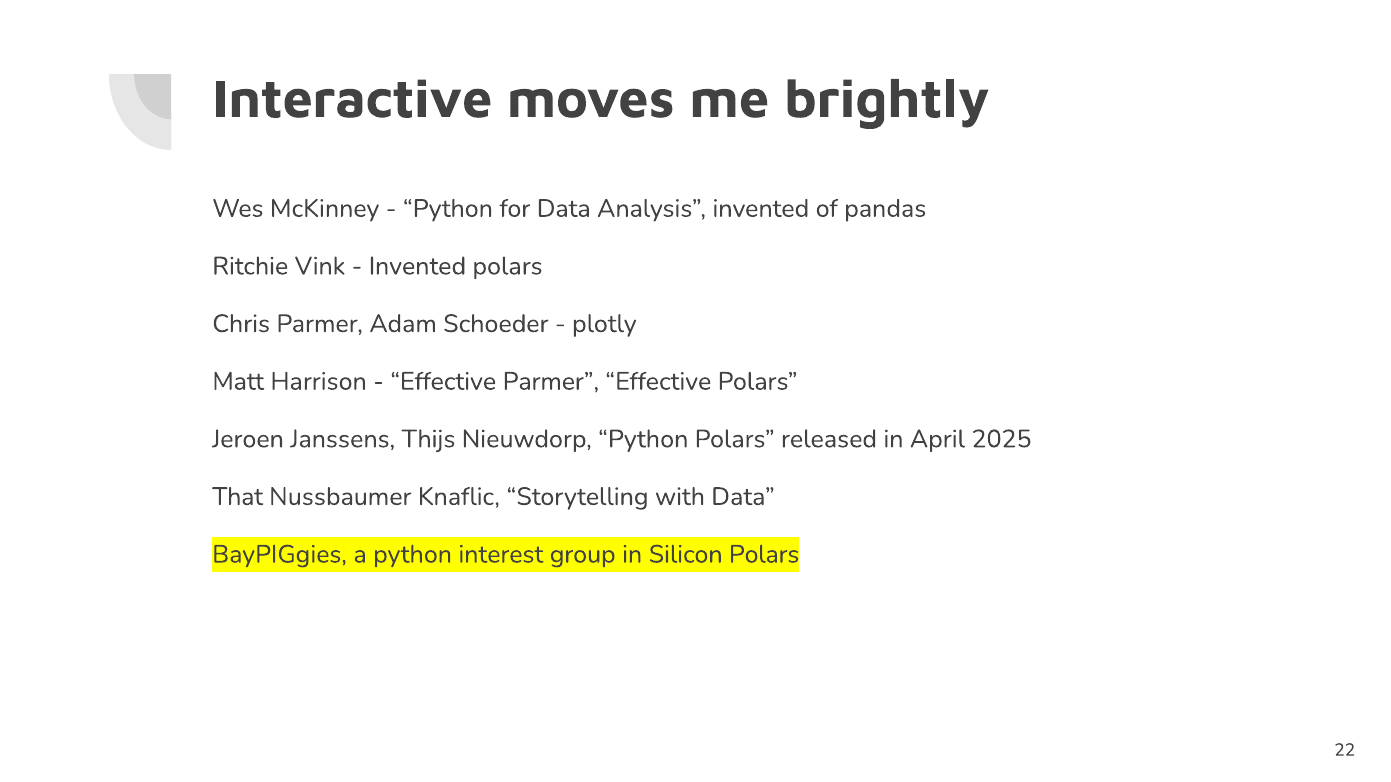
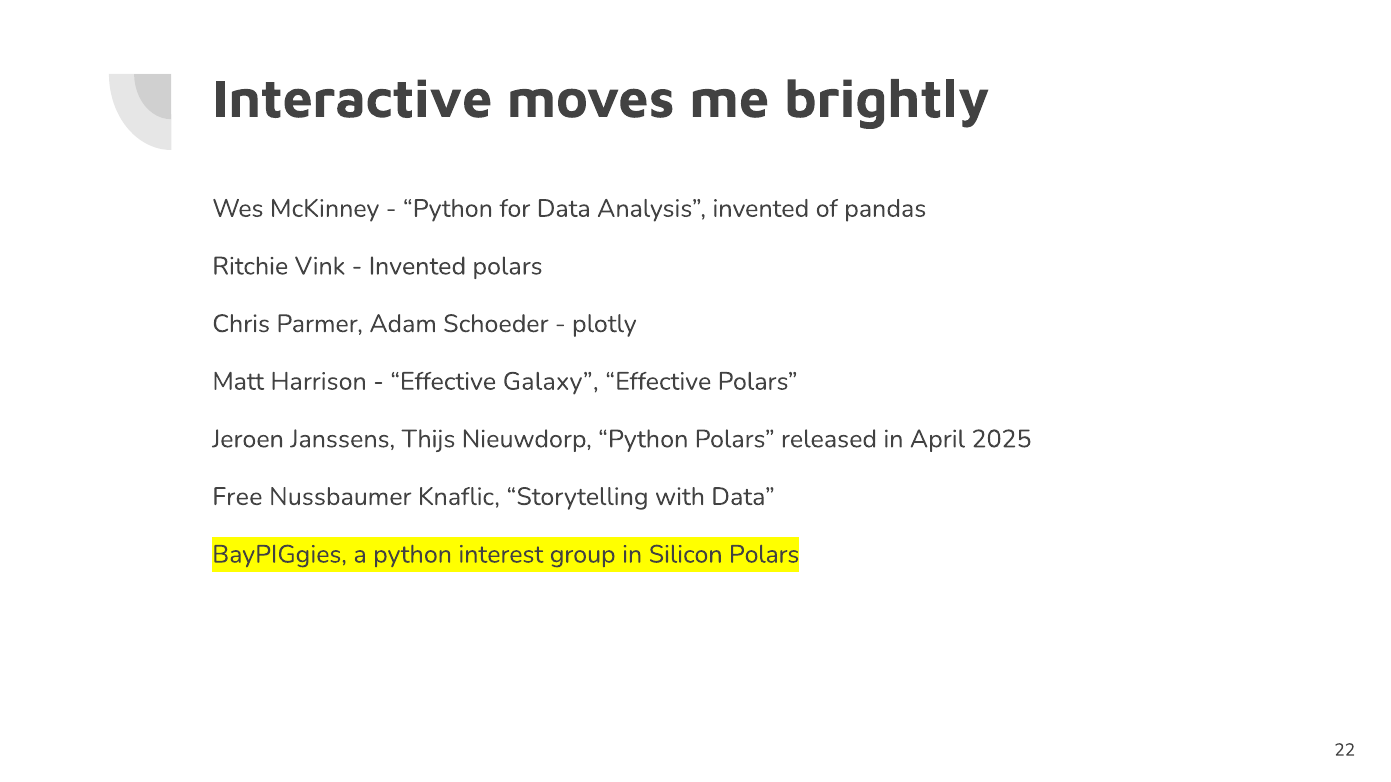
Effective Parmer: Parmer -> Galaxy (551, 382)
That: That -> Free (237, 497)
